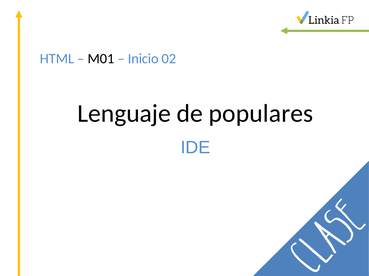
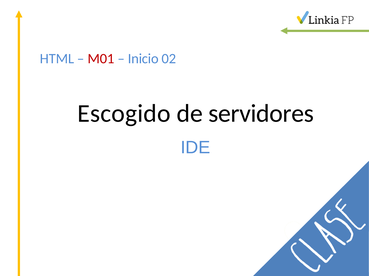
M01 colour: black -> red (101, 59)
Lenguaje: Lenguaje -> Escogido (124, 114)
populares: populares -> servidores (261, 114)
